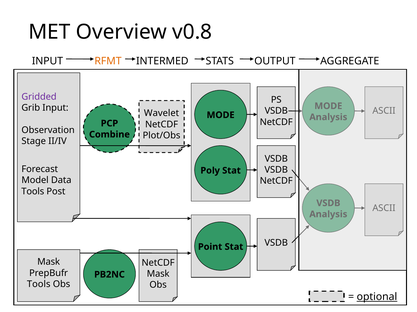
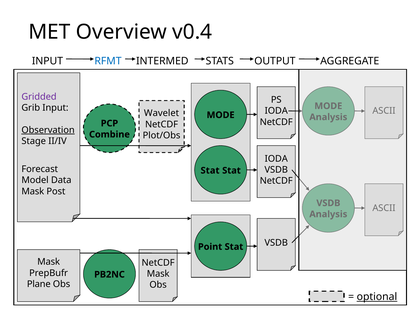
v0.8: v0.8 -> v0.4 (192, 32)
RFMT colour: orange -> blue (108, 61)
VSDB: VSDB -> IODA (276, 111)
Observation underline: none -> present (48, 130)
VSDB: VSDB -> IODA (276, 159)
Poly: Poly -> Stat (210, 171)
Tools: Tools -> Mask (33, 192)
Tools: Tools -> Plane (39, 285)
